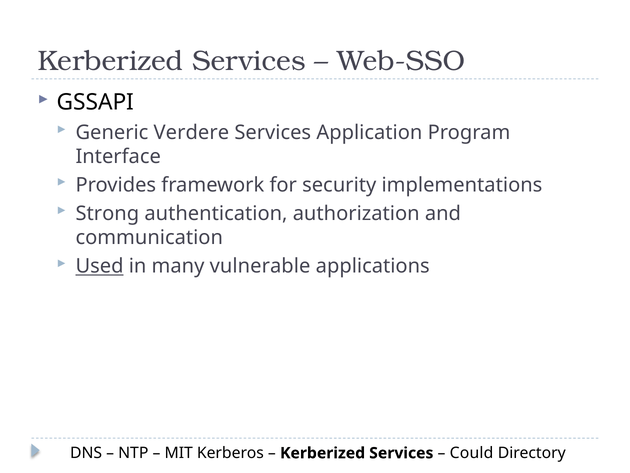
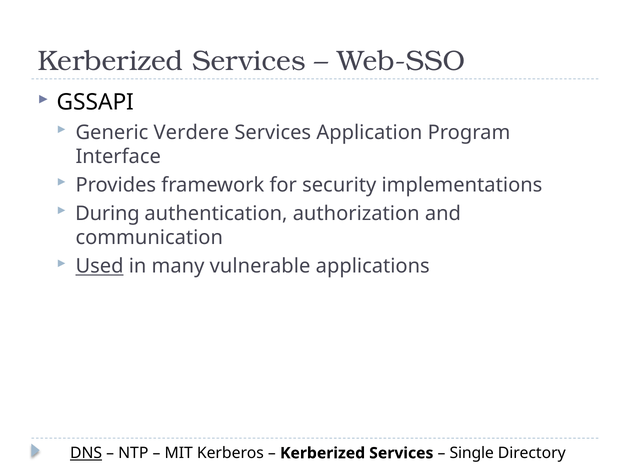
Strong: Strong -> During (107, 213)
DNS underline: none -> present (86, 453)
Could: Could -> Single (472, 453)
